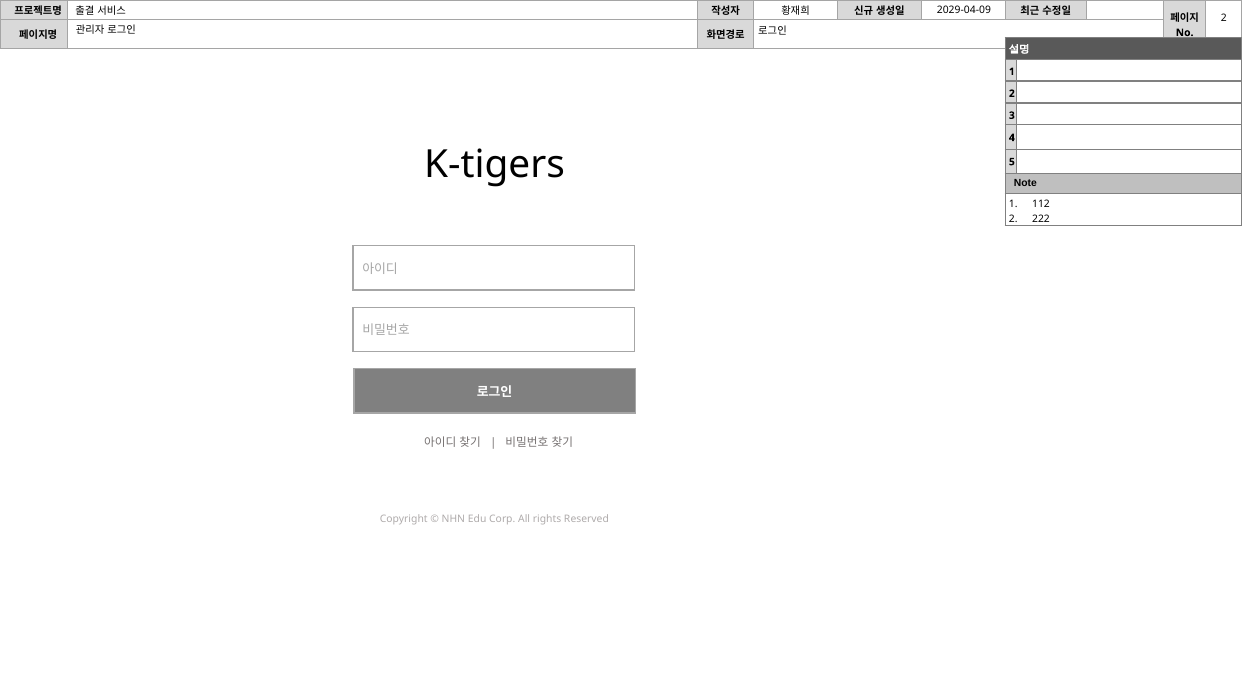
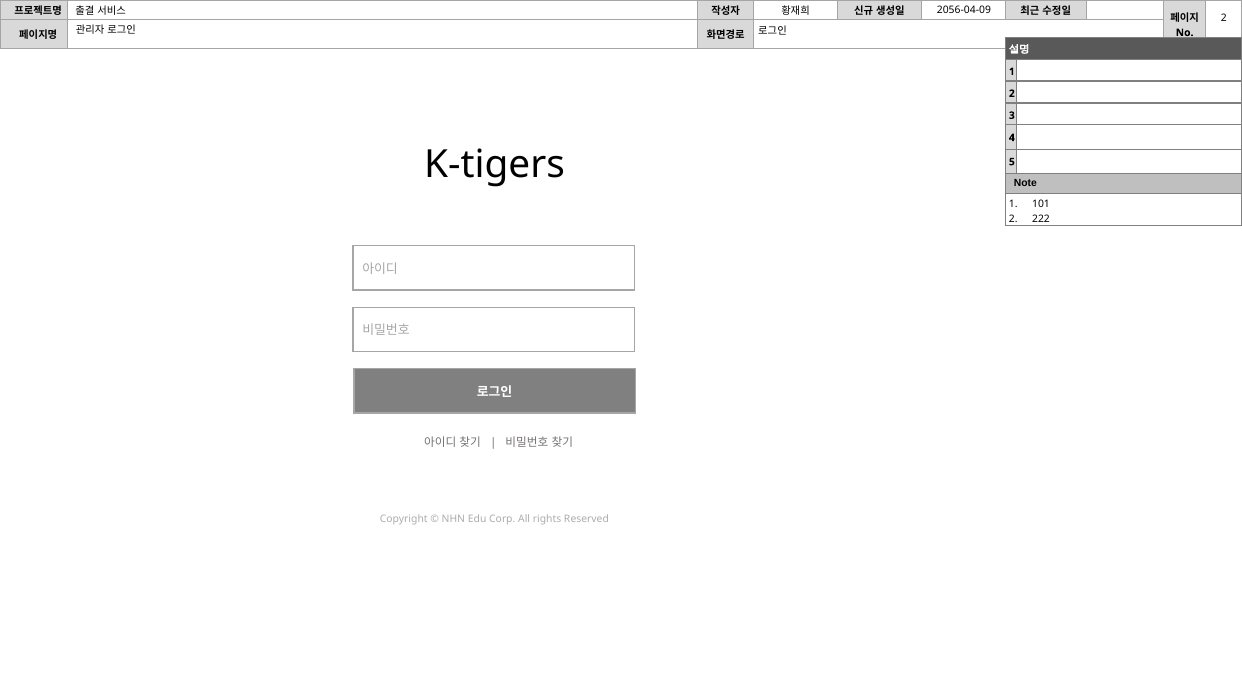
2029-04-09: 2029-04-09 -> 2056-04-09 (964, 10)
112: 112 -> 101 (1041, 205)
